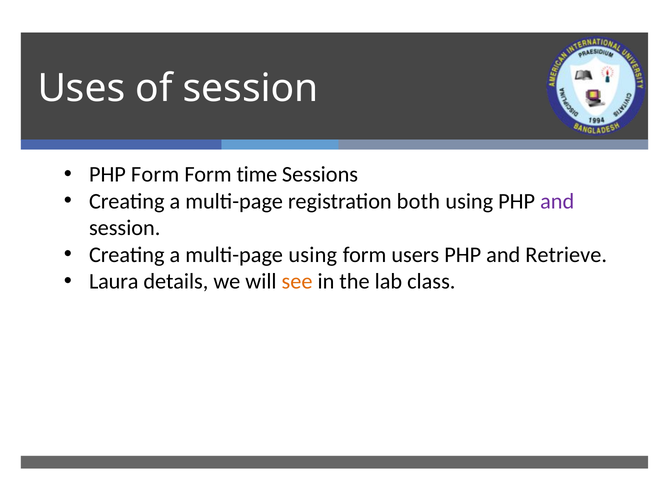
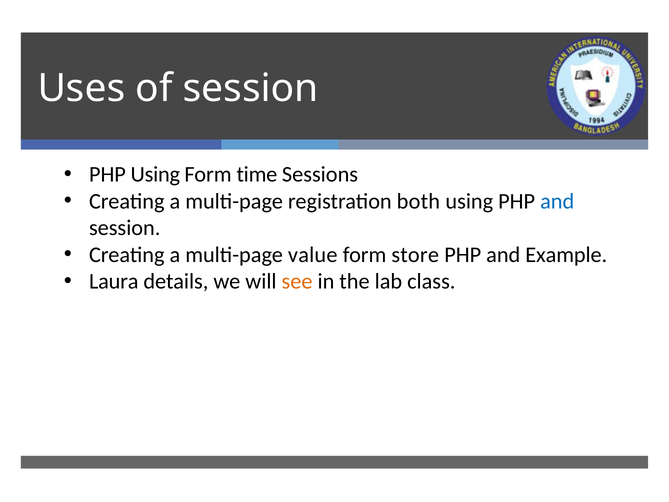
PHP Form: Form -> Using (155, 174)
and colour: purple -> blue (557, 201)
multi-page using: using -> value (313, 255)
users: users -> store (415, 255)
Retrieve: Retrieve -> Example (566, 255)
